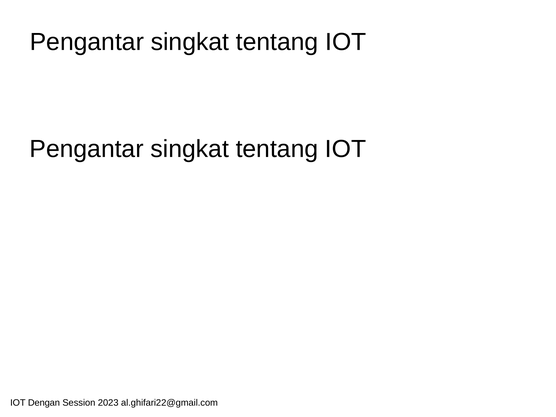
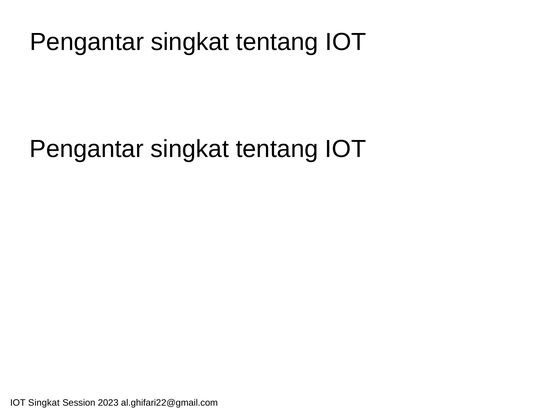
IOT Dengan: Dengan -> Singkat (44, 403)
